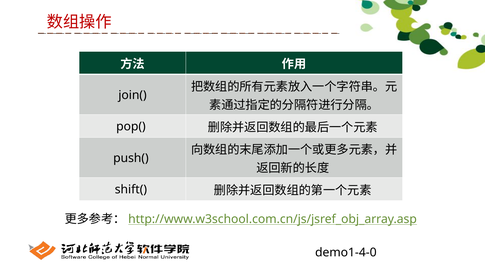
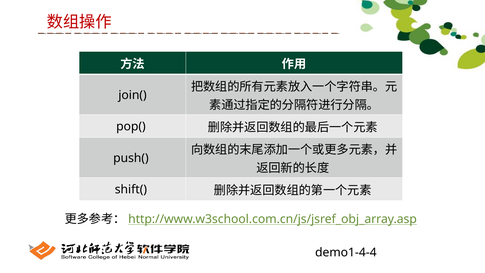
demo1-4-0: demo1-4-0 -> demo1-4-4 (346, 252)
